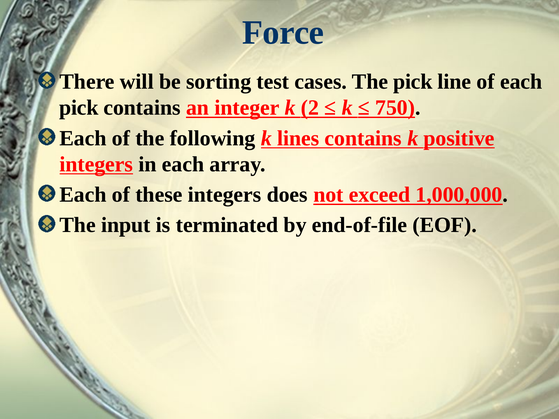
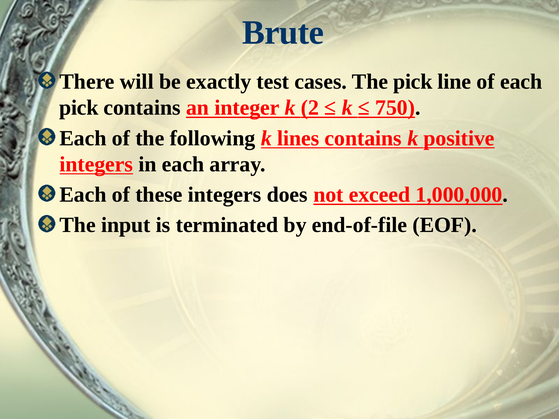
Force: Force -> Brute (283, 33)
sorting: sorting -> exactly (219, 82)
